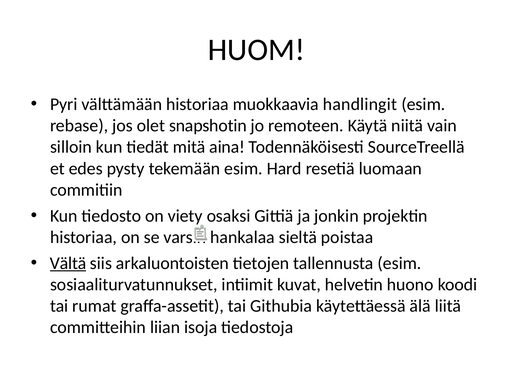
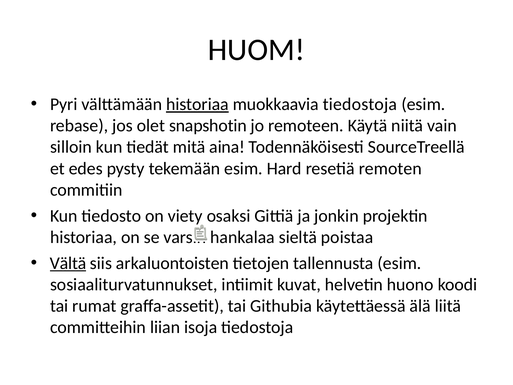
historiaa underline: none -> present (197, 104)
muokkaavia handlingit: handlingit -> tiedostoja (360, 104)
luomaan: luomaan -> remoten (390, 168)
